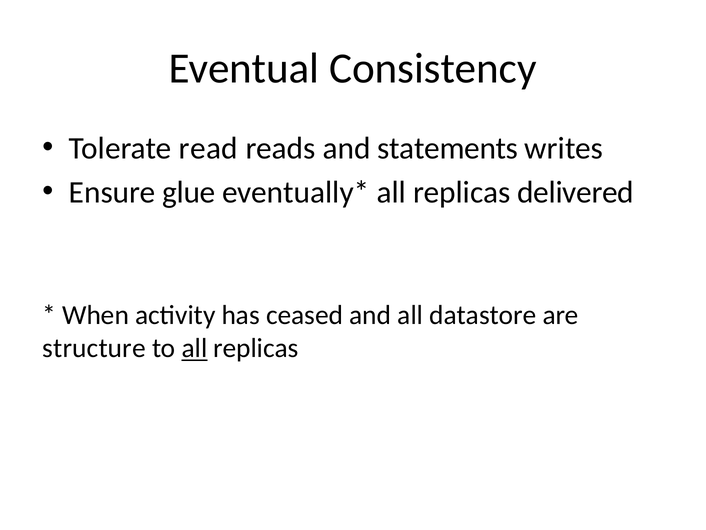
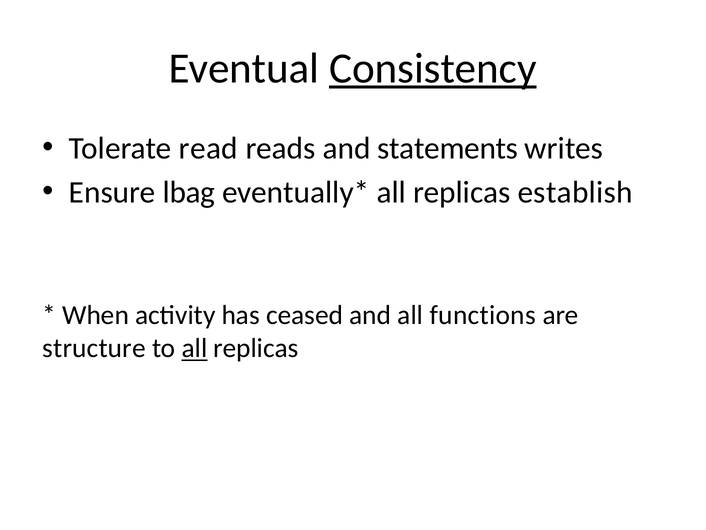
Consistency underline: none -> present (433, 68)
glue: glue -> lbag (189, 192)
delivered: delivered -> establish (575, 192)
datastore: datastore -> functions (483, 315)
